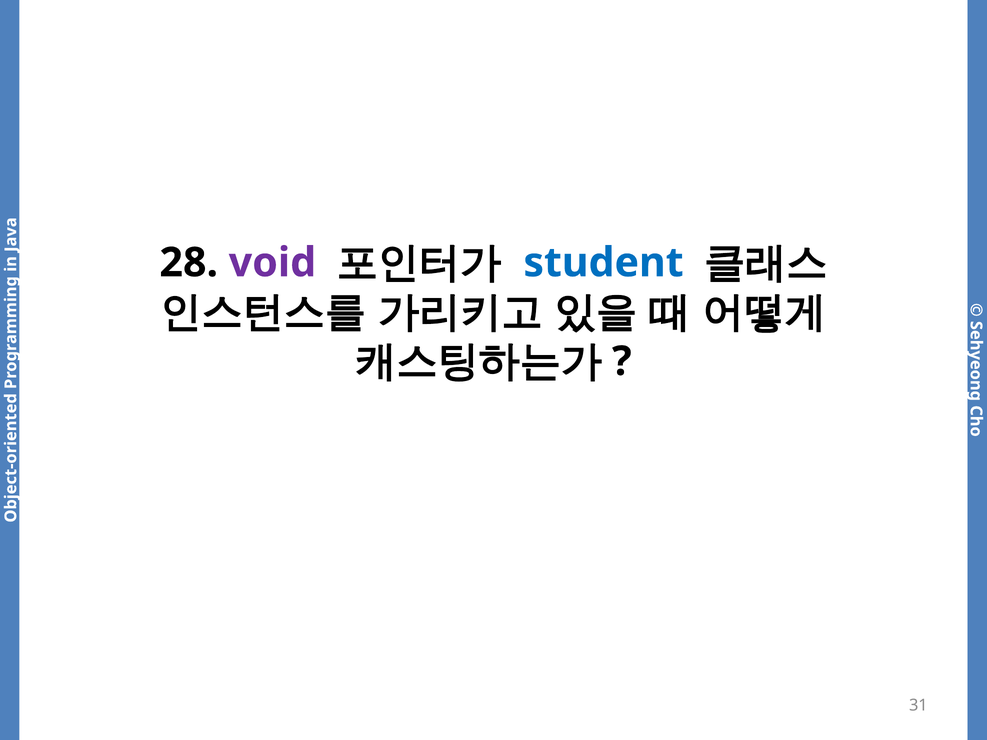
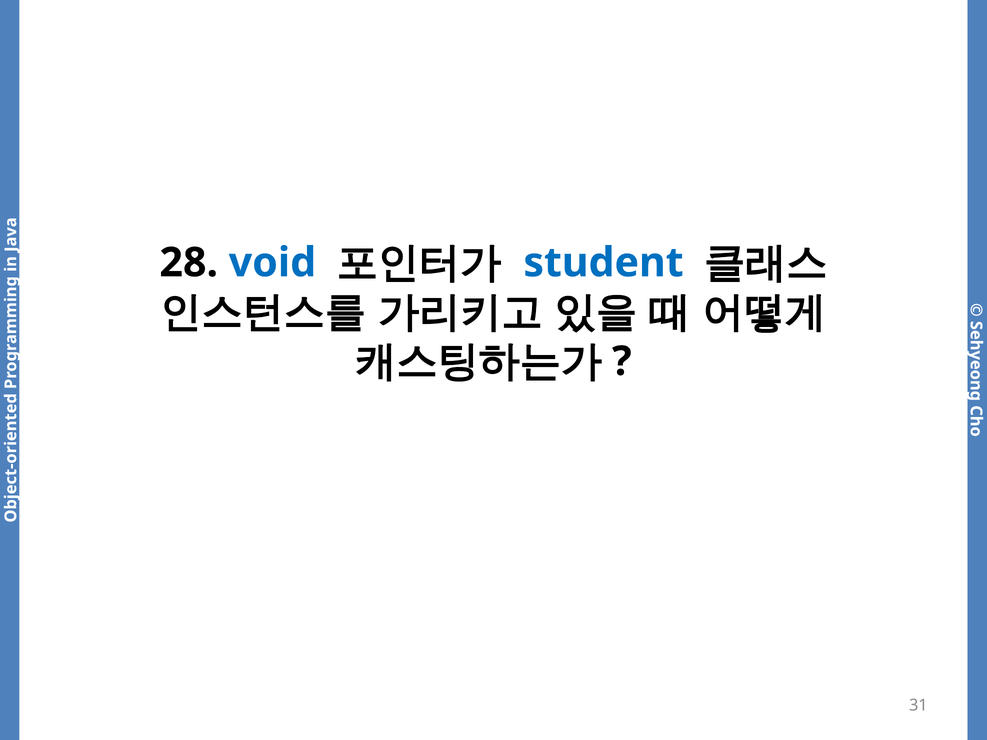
void colour: purple -> blue (272, 263)
